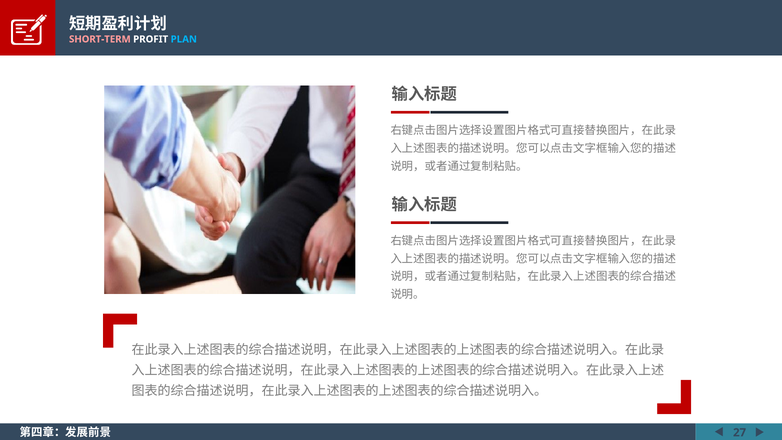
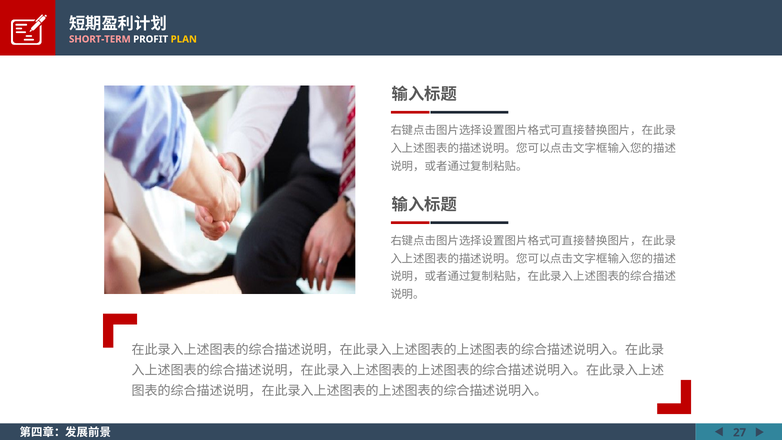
PLAN colour: light blue -> yellow (184, 39)
